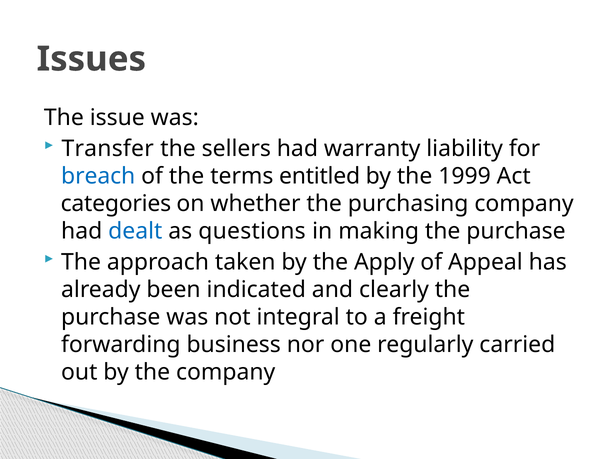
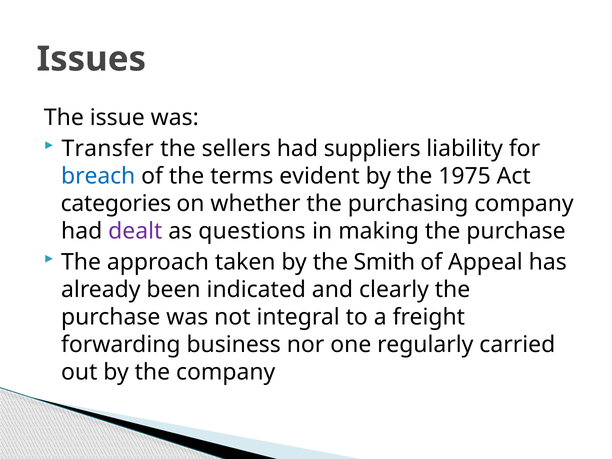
warranty: warranty -> suppliers (372, 149)
entitled: entitled -> evident (319, 176)
1999: 1999 -> 1975 (465, 176)
dealt colour: blue -> purple (135, 231)
Apply: Apply -> Smith (384, 262)
